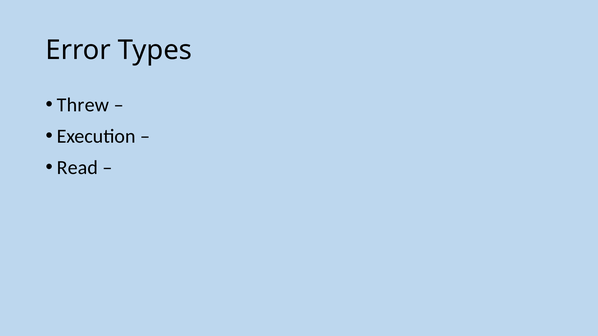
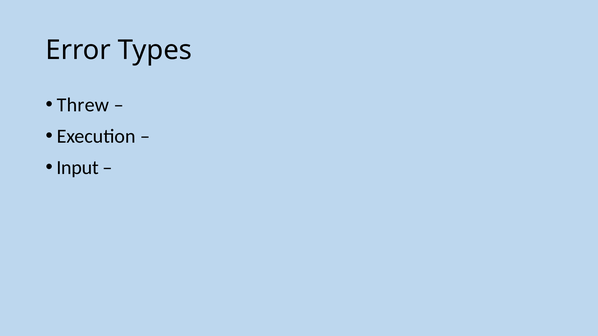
Read: Read -> Input (78, 168)
